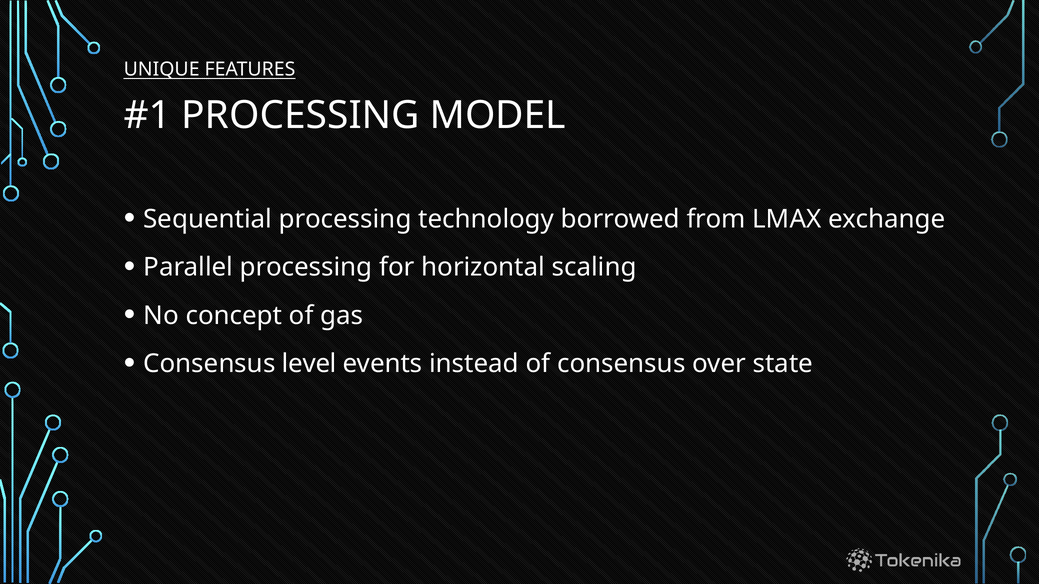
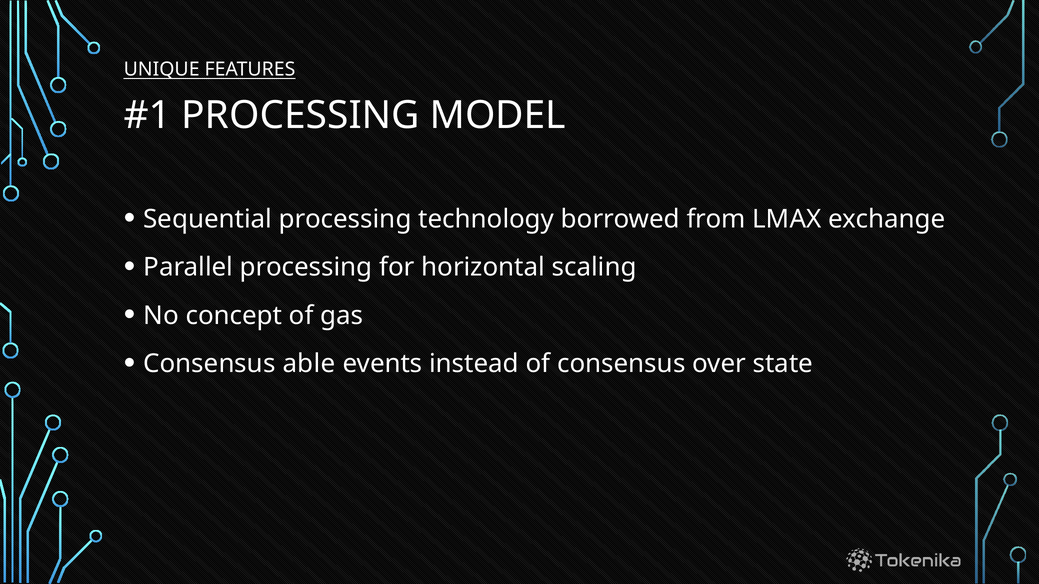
level: level -> able (309, 364)
